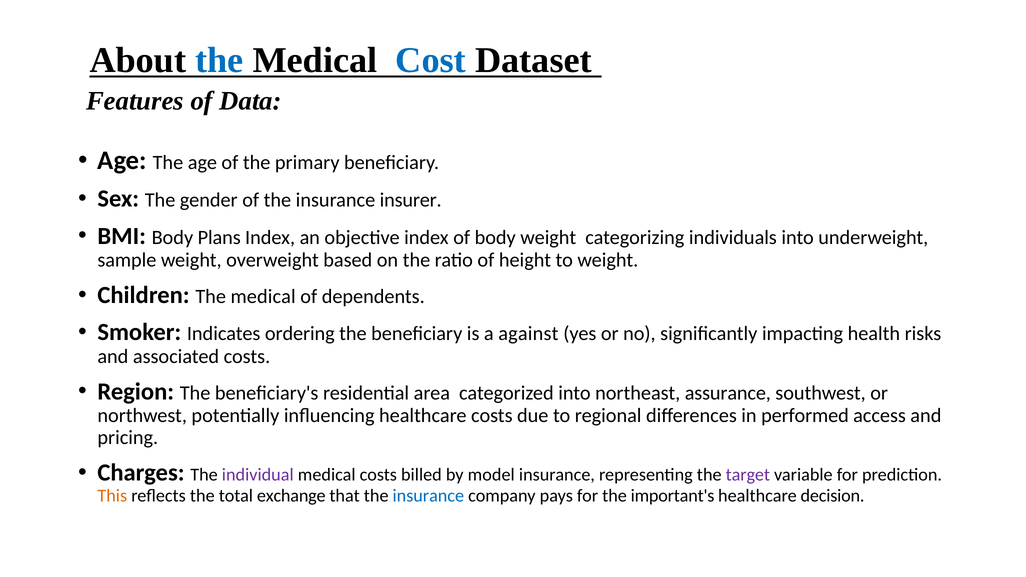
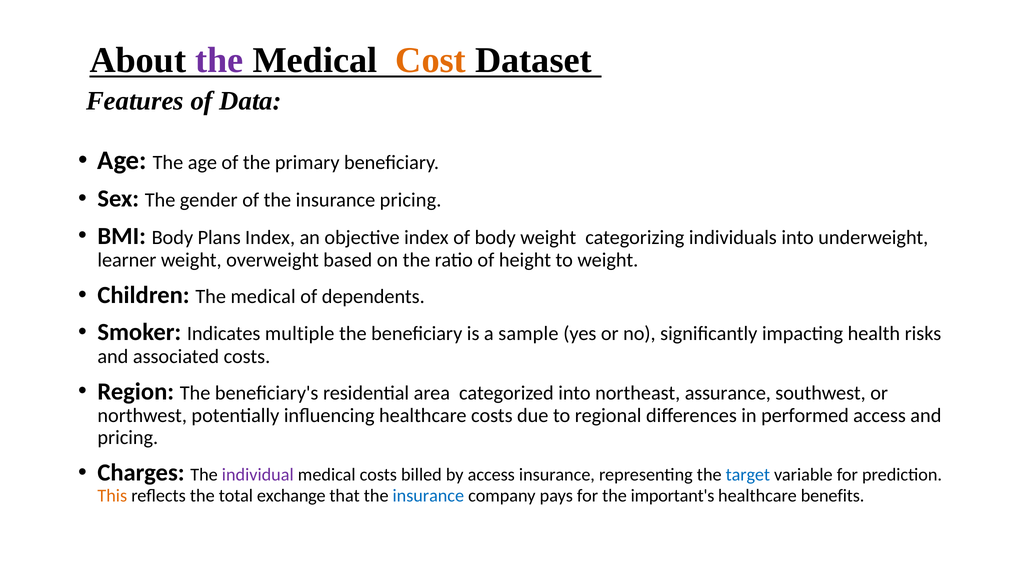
the colour: blue -> purple (219, 60)
Cost colour: blue -> orange (431, 60)
insurance insurer: insurer -> pricing (411, 200)
sample: sample -> learner (127, 260)
ordering: ordering -> multiple (300, 334)
against: against -> sample (528, 334)
by model: model -> access (491, 475)
target colour: purple -> blue (748, 475)
decision: decision -> benefits (833, 496)
